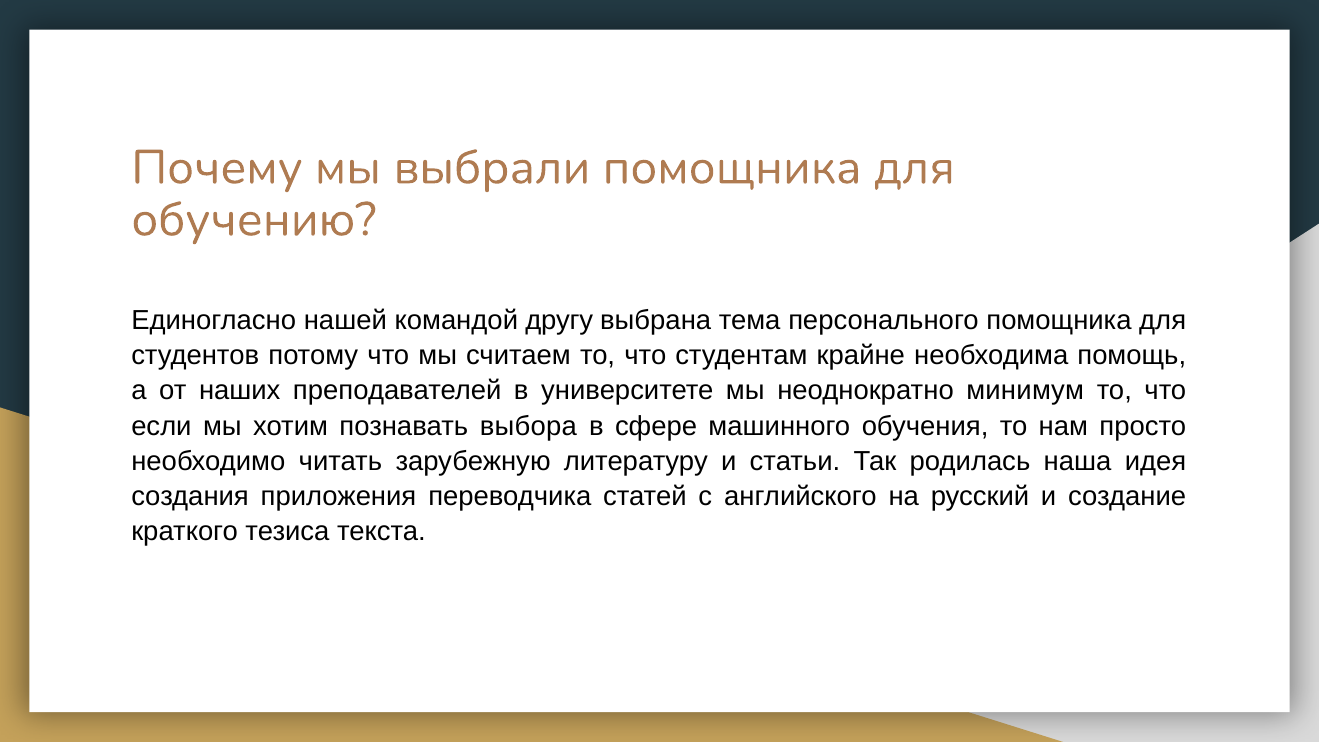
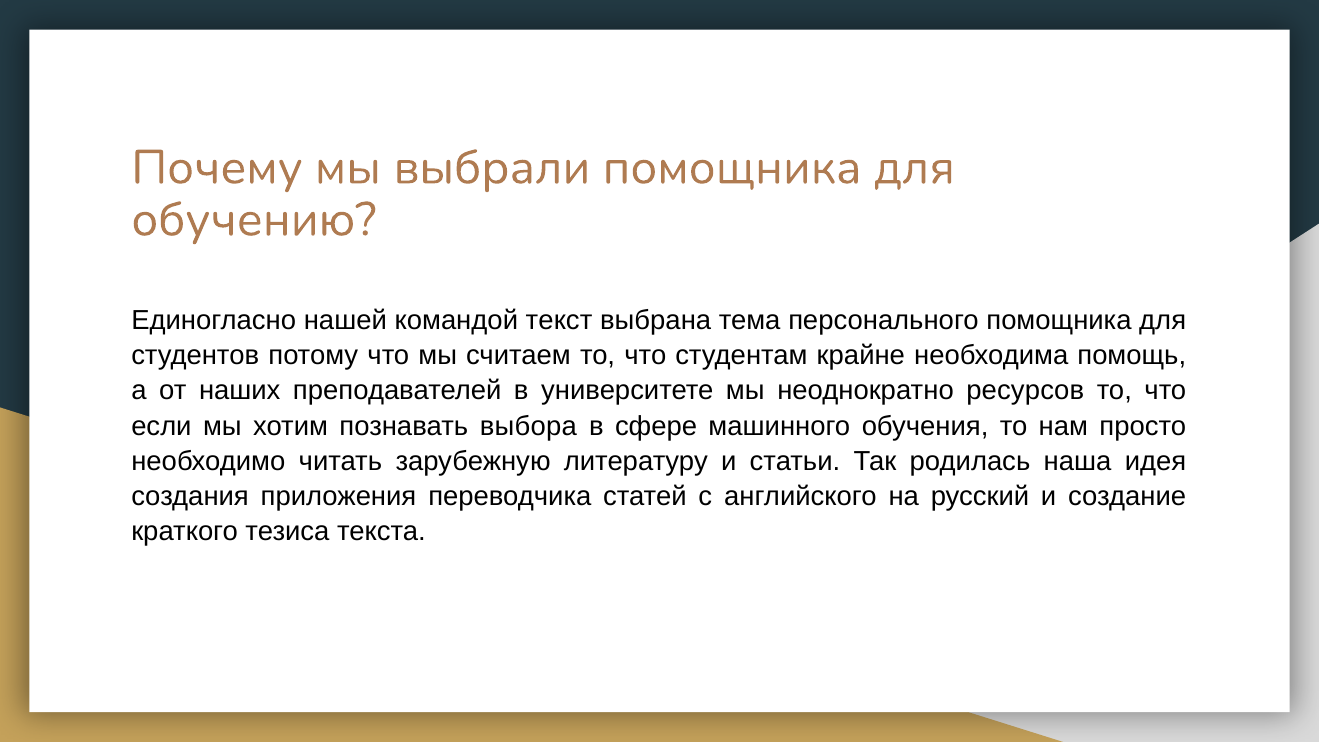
другу: другу -> текст (559, 321)
минимум: минимум -> ресурсов (1025, 391)
